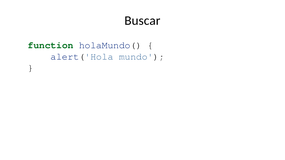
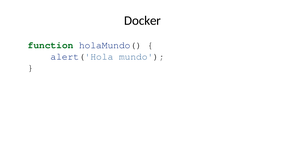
Buscar: Buscar -> Docker (143, 21)
